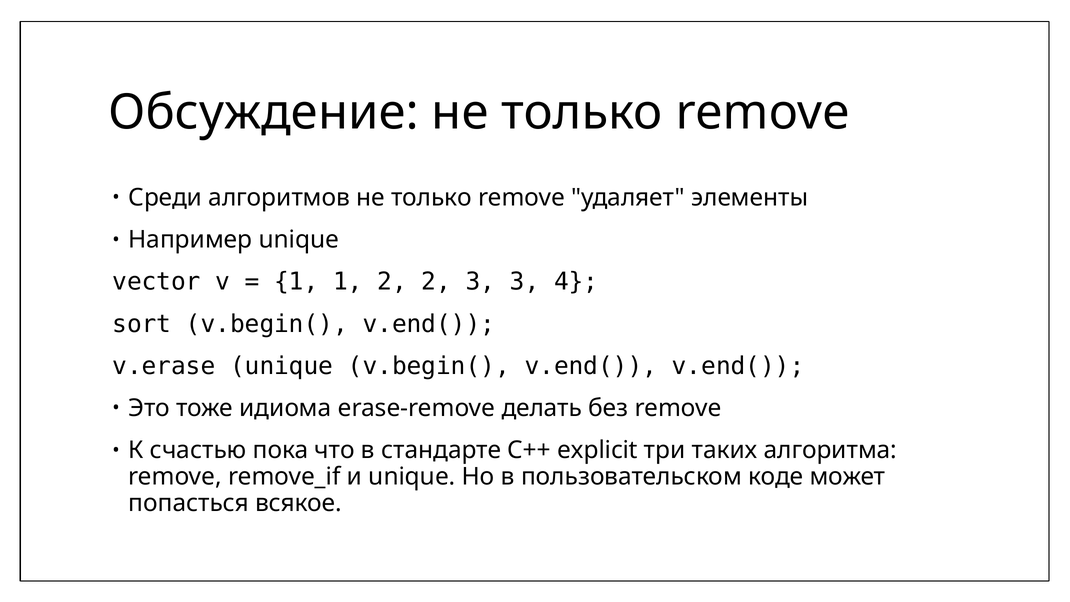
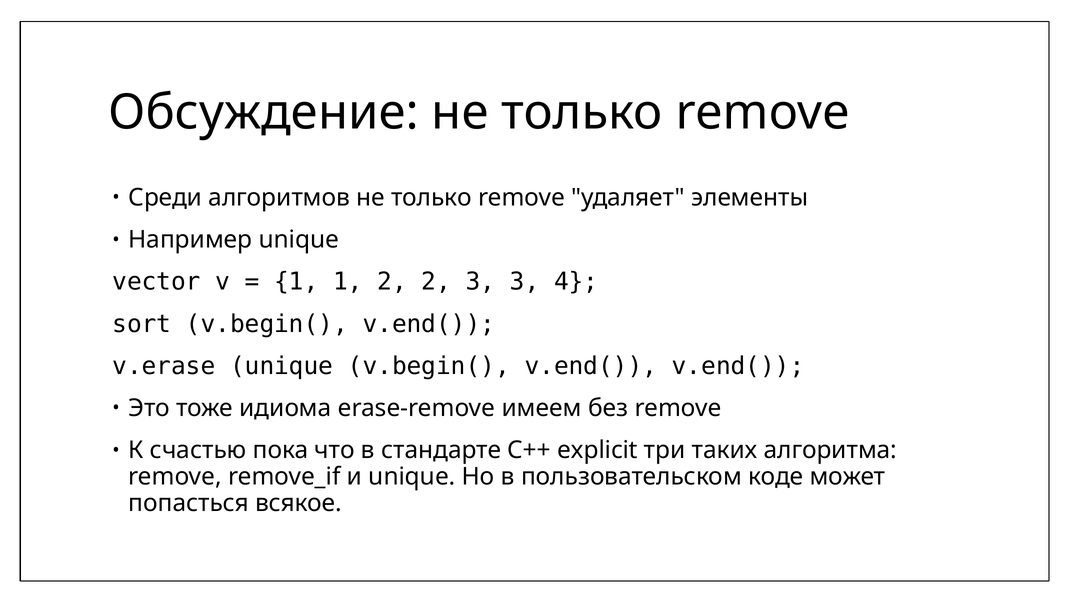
делать: делать -> имеем (542, 408)
